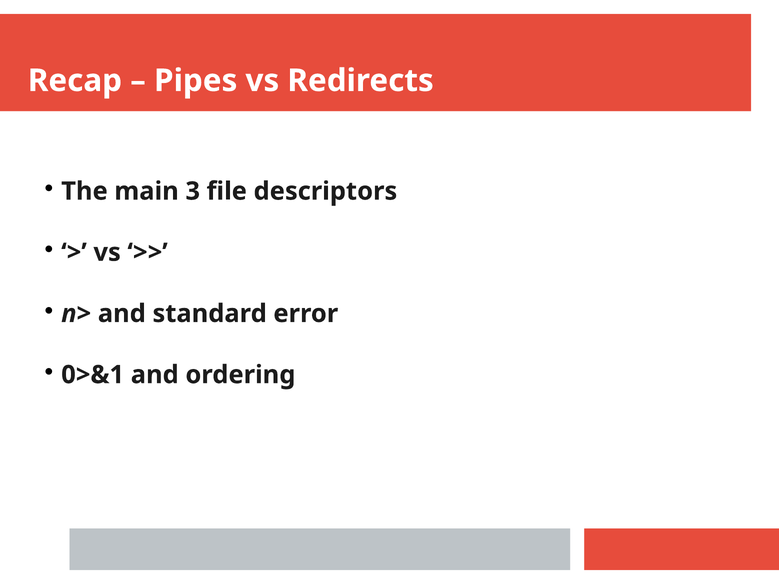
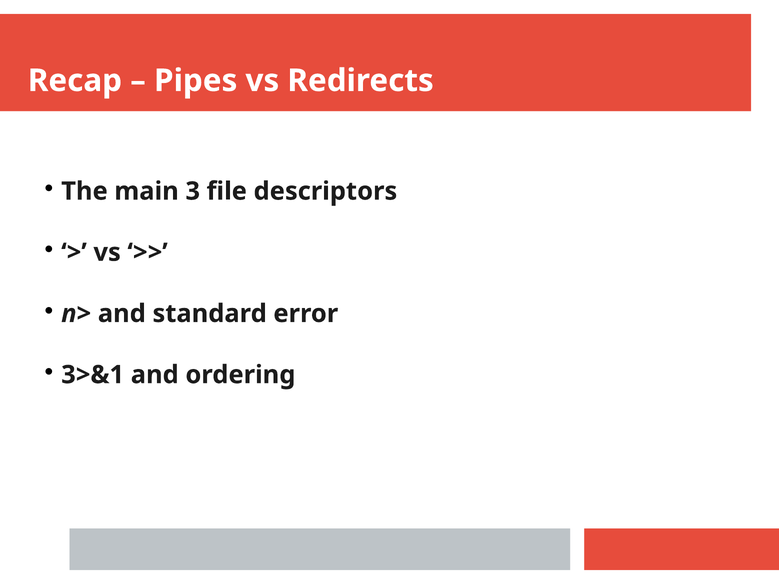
0>&1: 0>&1 -> 3>&1 (93, 375)
